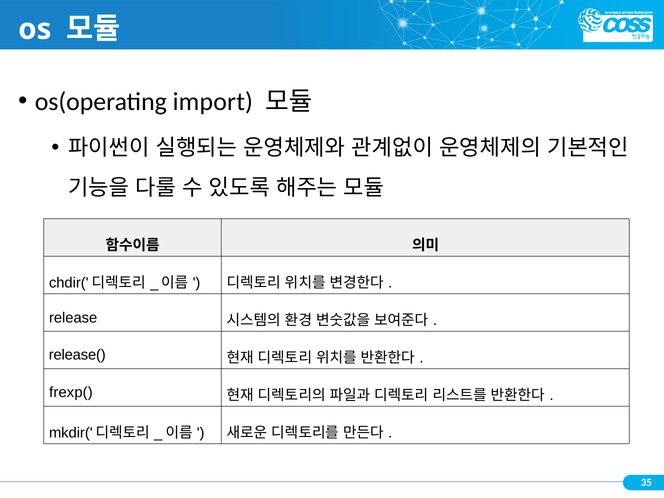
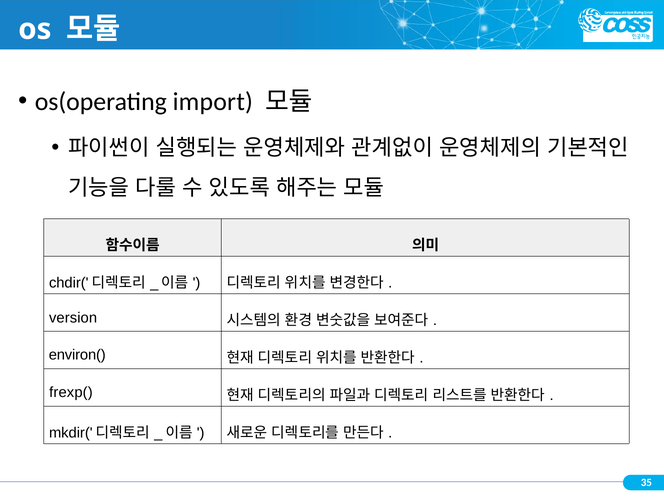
release: release -> version (73, 318)
release(: release( -> environ( (77, 355)
